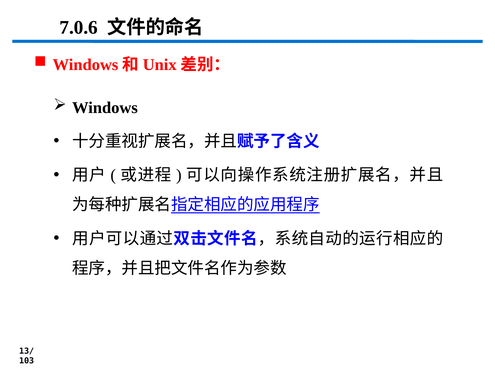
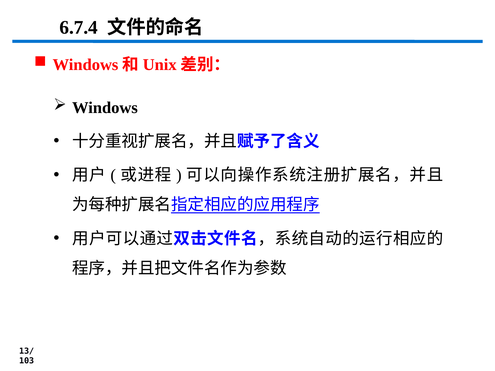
7.0.6: 7.0.6 -> 6.7.4 (79, 27)
